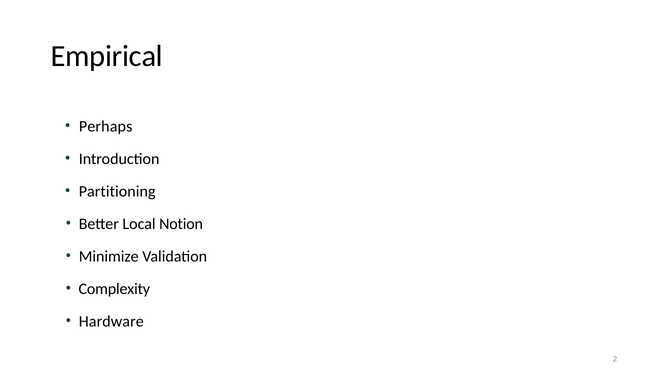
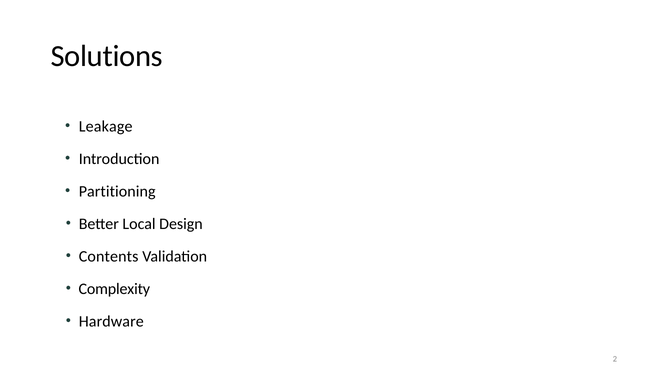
Empirical: Empirical -> Solutions (107, 56)
Perhaps: Perhaps -> Leakage (106, 126)
Notion: Notion -> Design (181, 224)
Minimize: Minimize -> Contents (109, 256)
